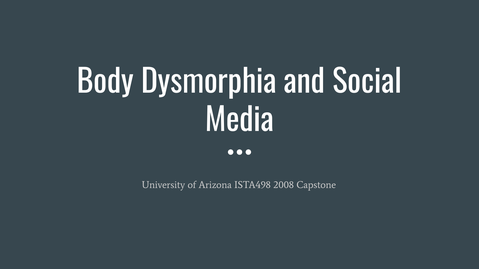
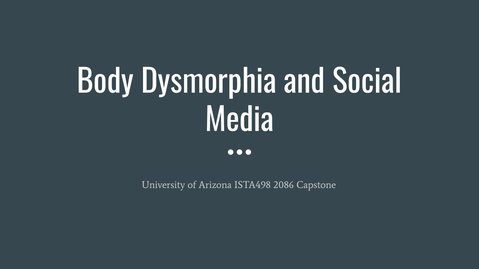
2008: 2008 -> 2086 (284, 185)
